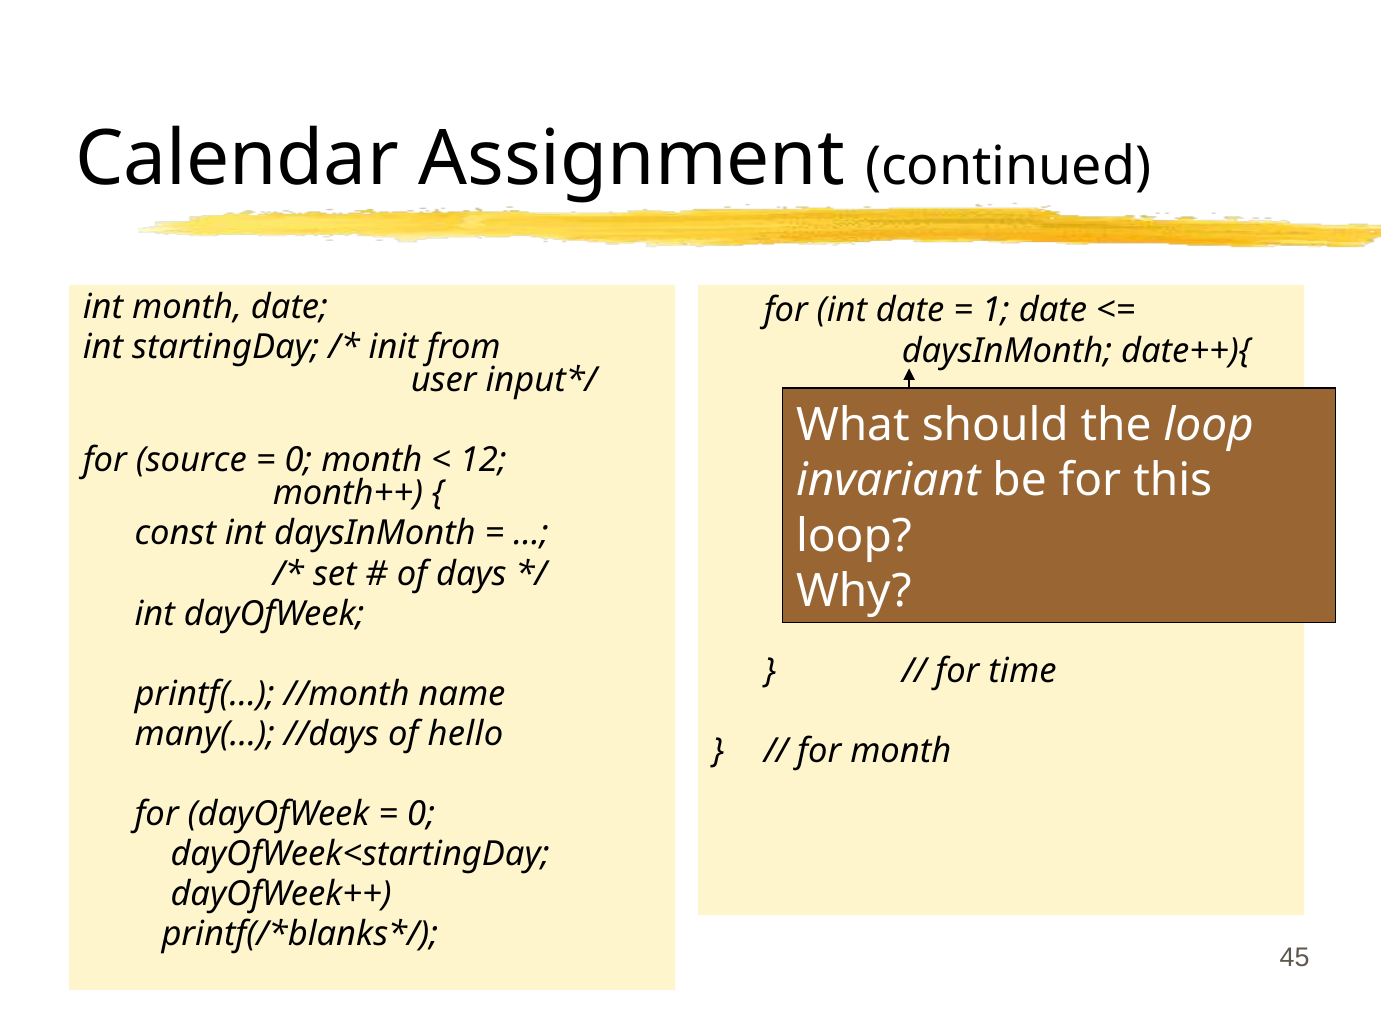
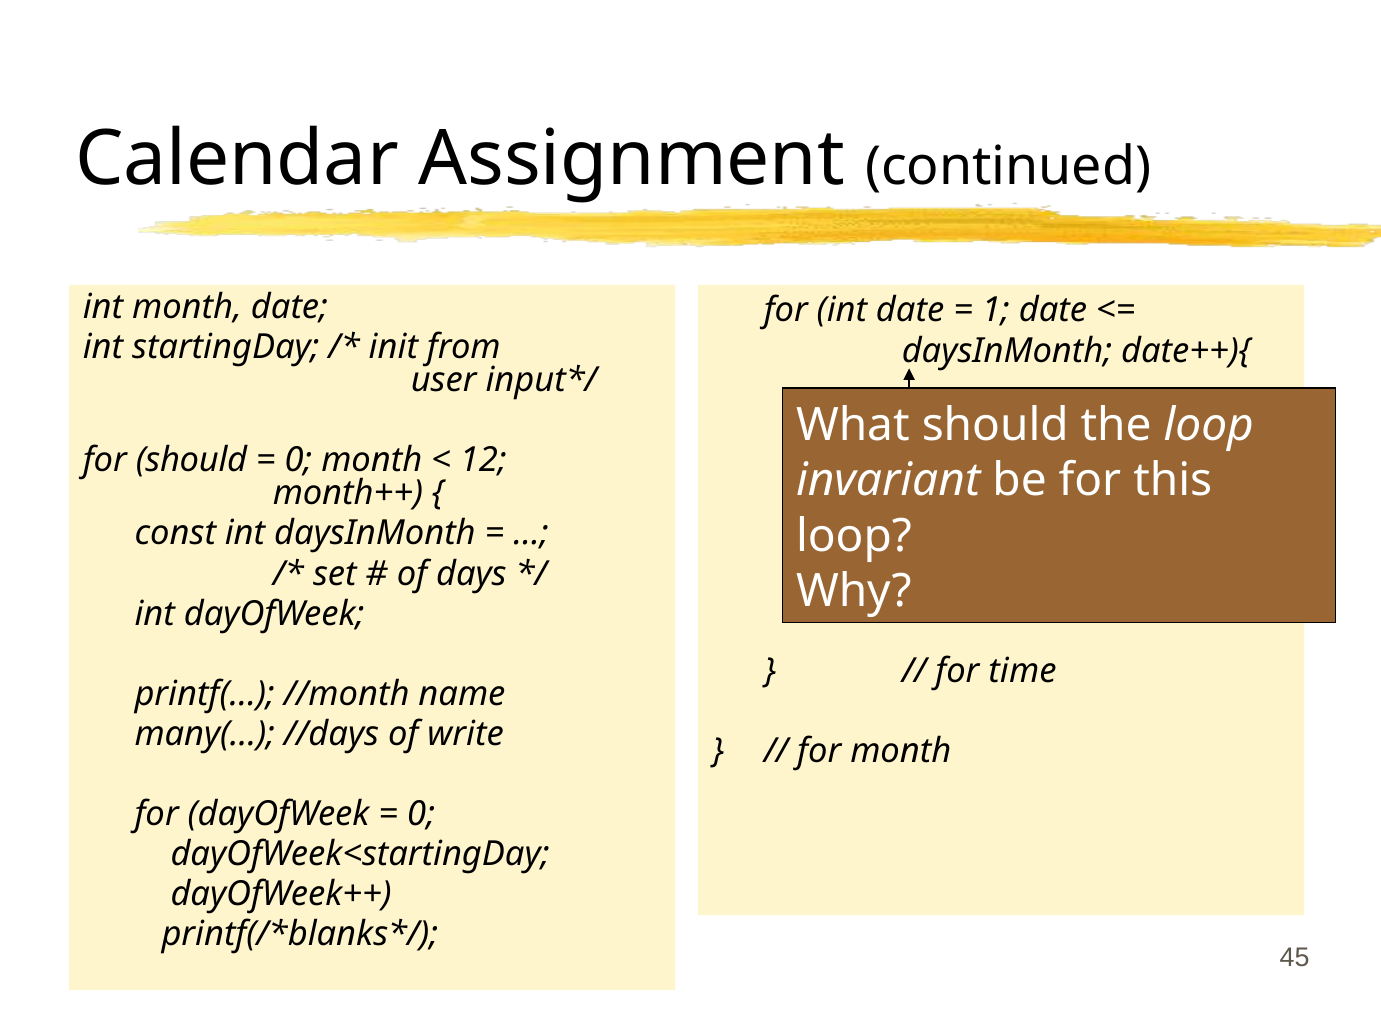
for source: source -> should (191, 460)
hello: hello -> write (466, 734)
